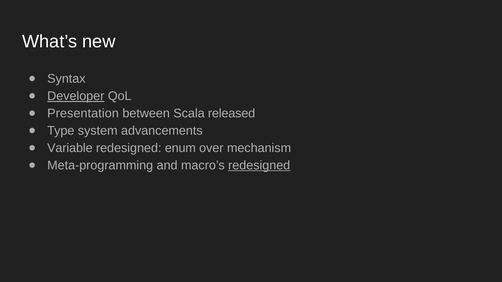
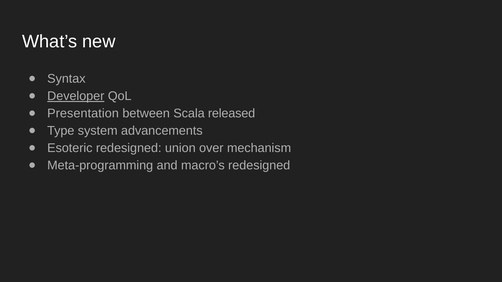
Variable: Variable -> Esoteric (70, 148)
enum: enum -> union (180, 148)
redesigned underline: present -> none (259, 166)
